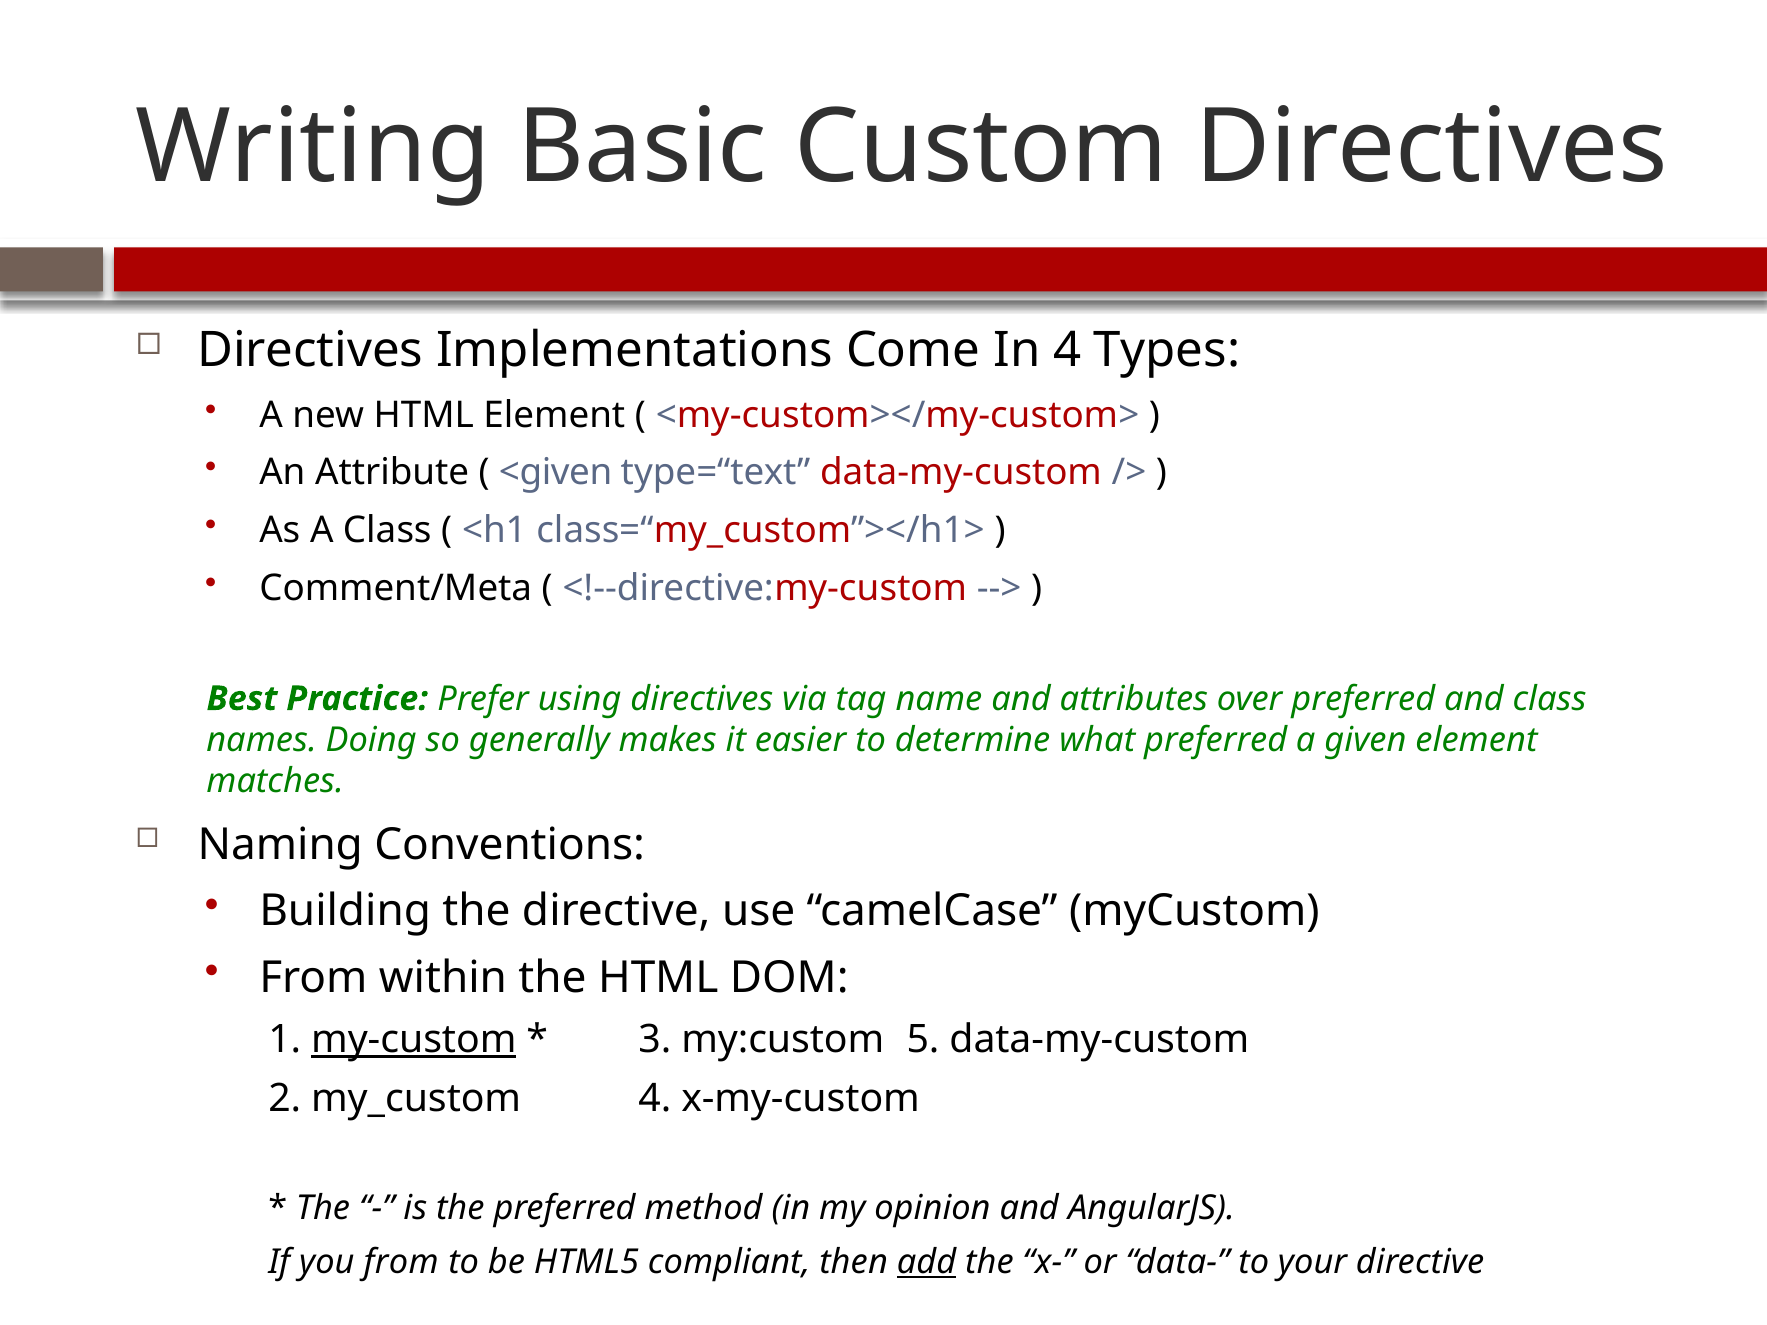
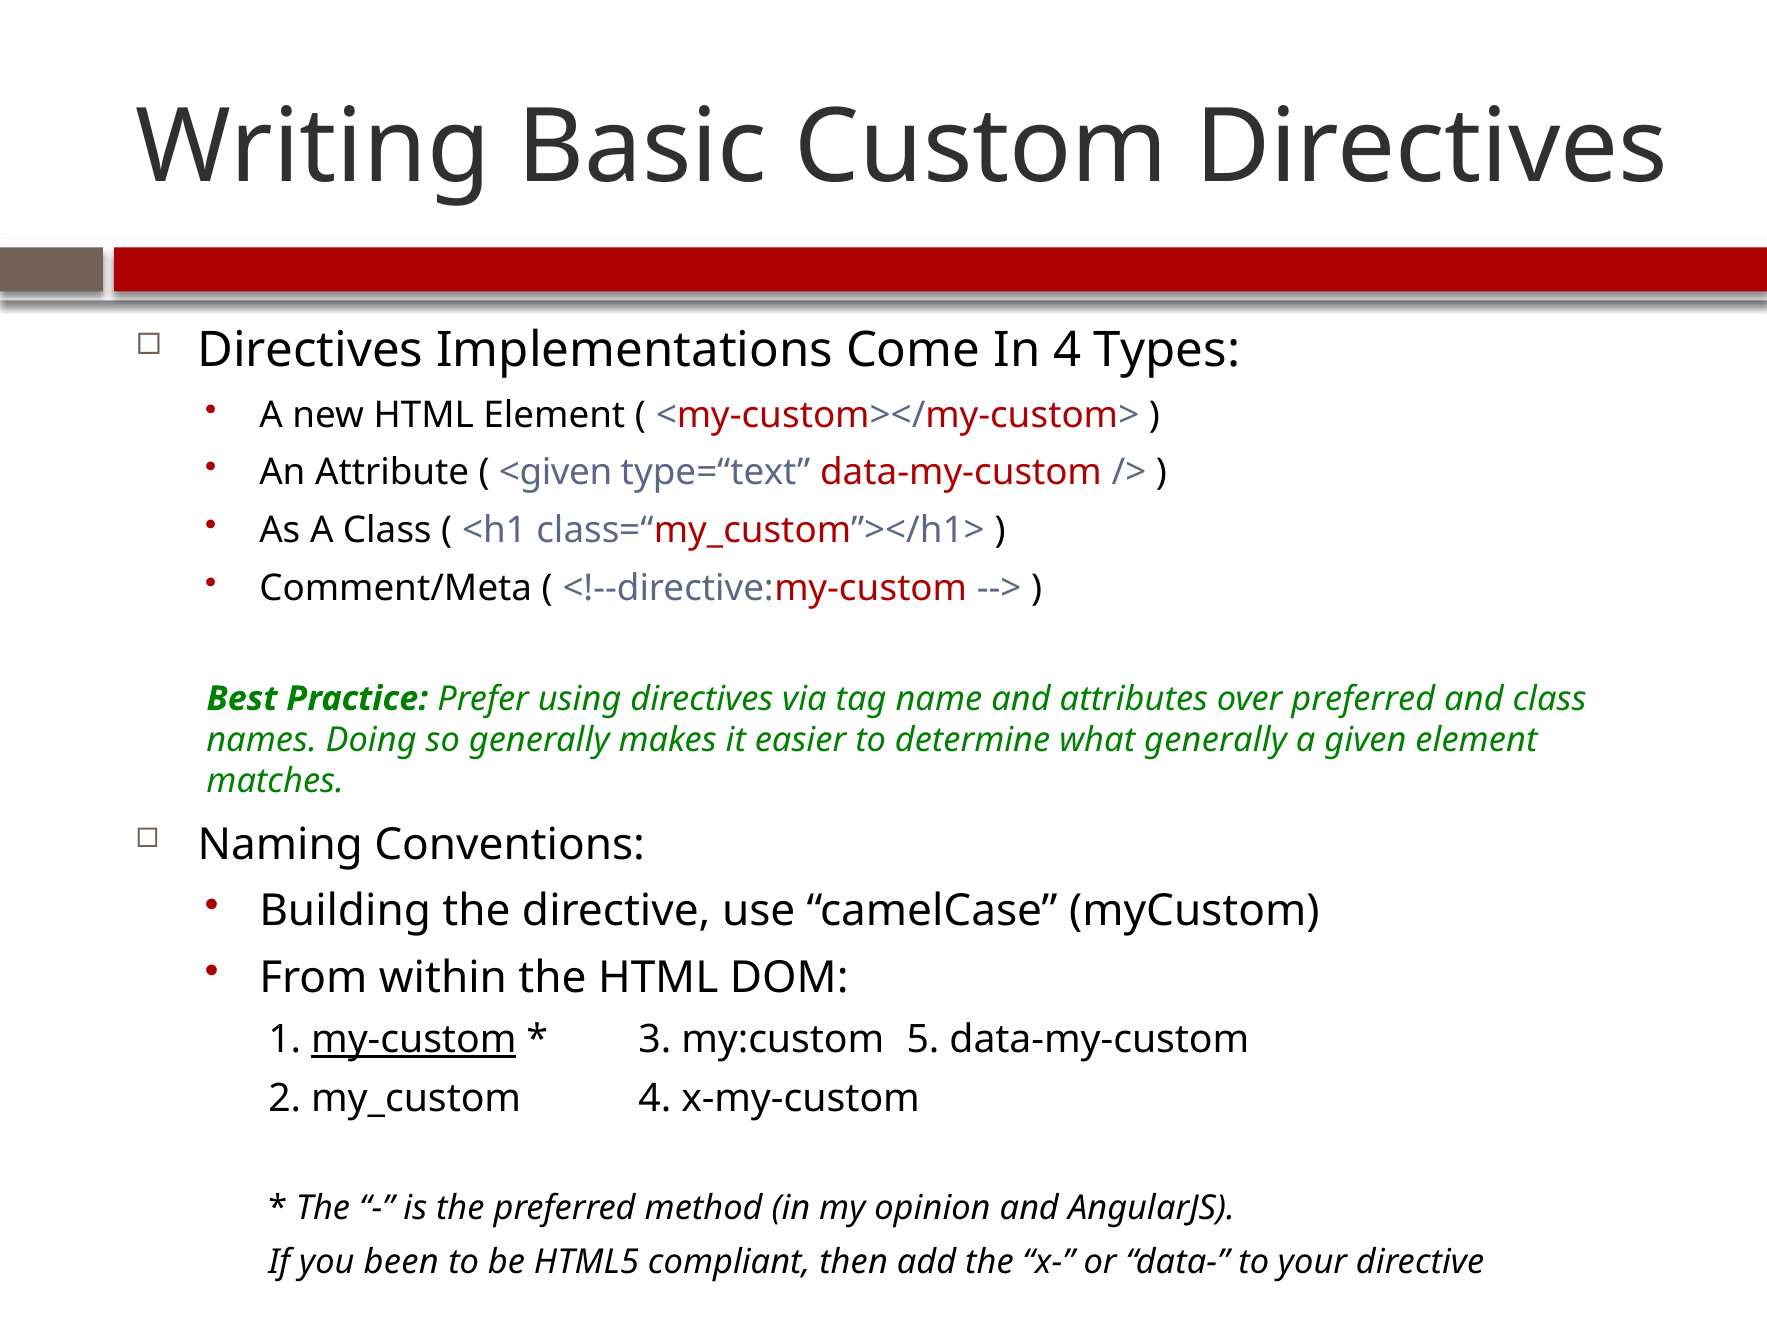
what preferred: preferred -> generally (1216, 740)
you from: from -> been (401, 1262)
add underline: present -> none (927, 1262)
